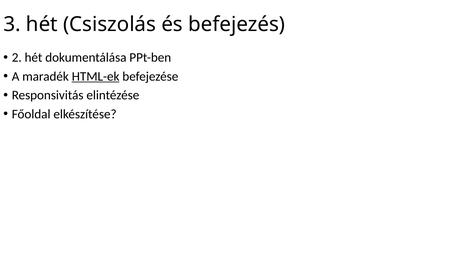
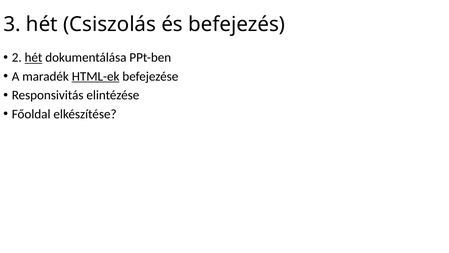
hét underline: none -> present (33, 57)
